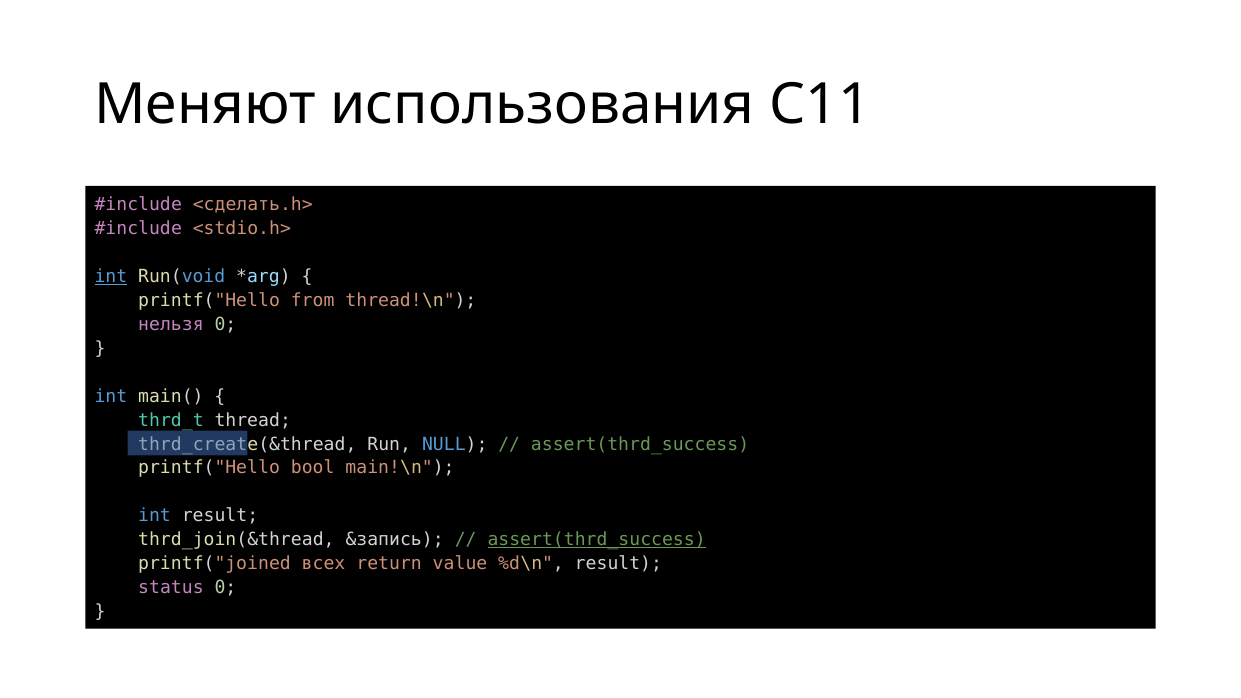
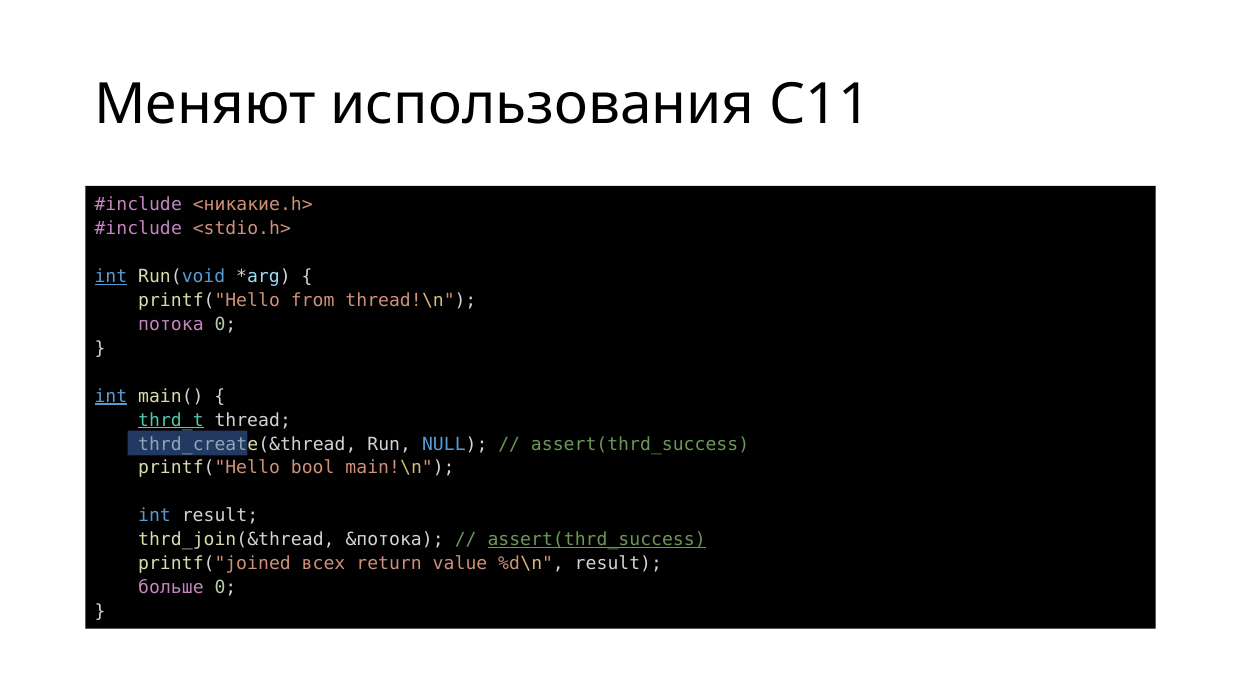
<сделать.h>: <сделать.h> -> <никакие.h> (253, 205)
нельзя: нельзя -> потока (171, 324)
int underline: none -> present (111, 396)
thrd_t underline: none -> present (171, 420)
&запись: &запись -> &потока (395, 540)
status: status -> больше (171, 588)
